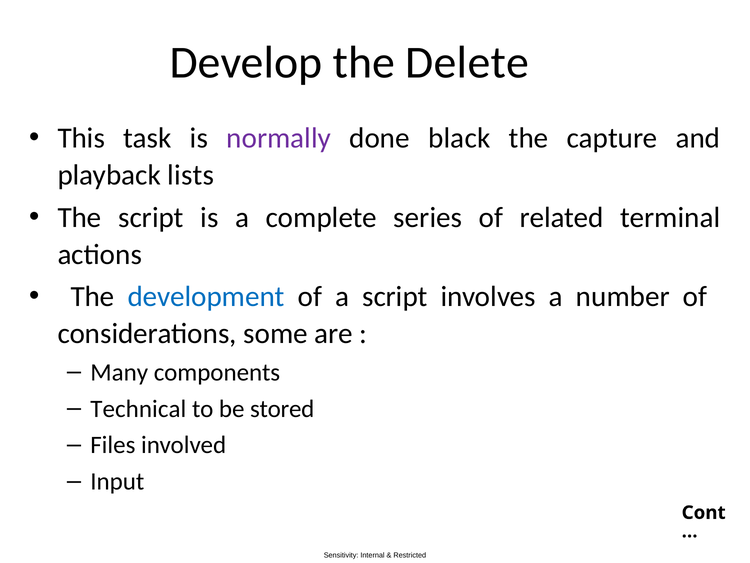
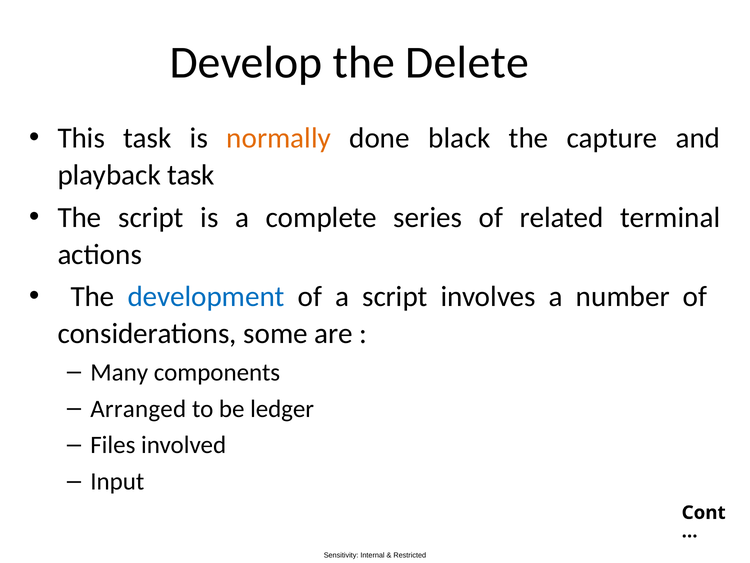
normally colour: purple -> orange (279, 138)
playback lists: lists -> task (191, 175)
Technical: Technical -> Arranged (138, 408)
stored: stored -> ledger (282, 408)
